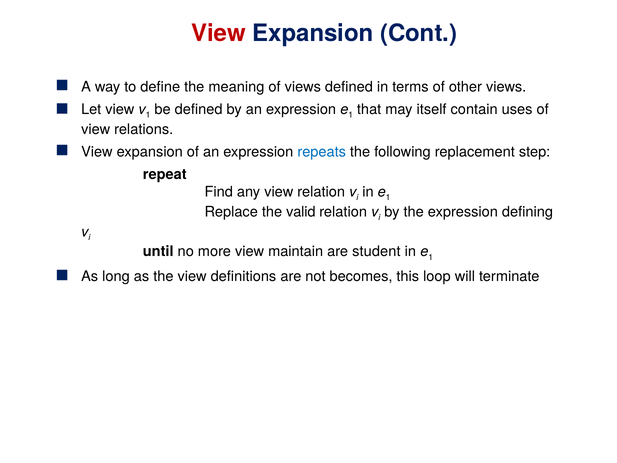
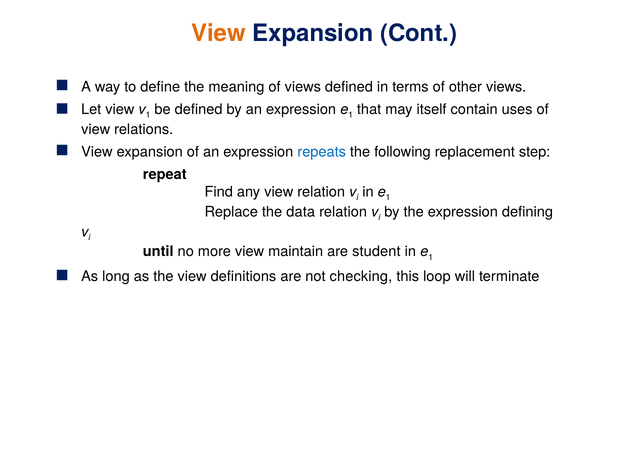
View colour: red -> orange (219, 33)
valid: valid -> data (301, 212)
becomes: becomes -> checking (361, 276)
